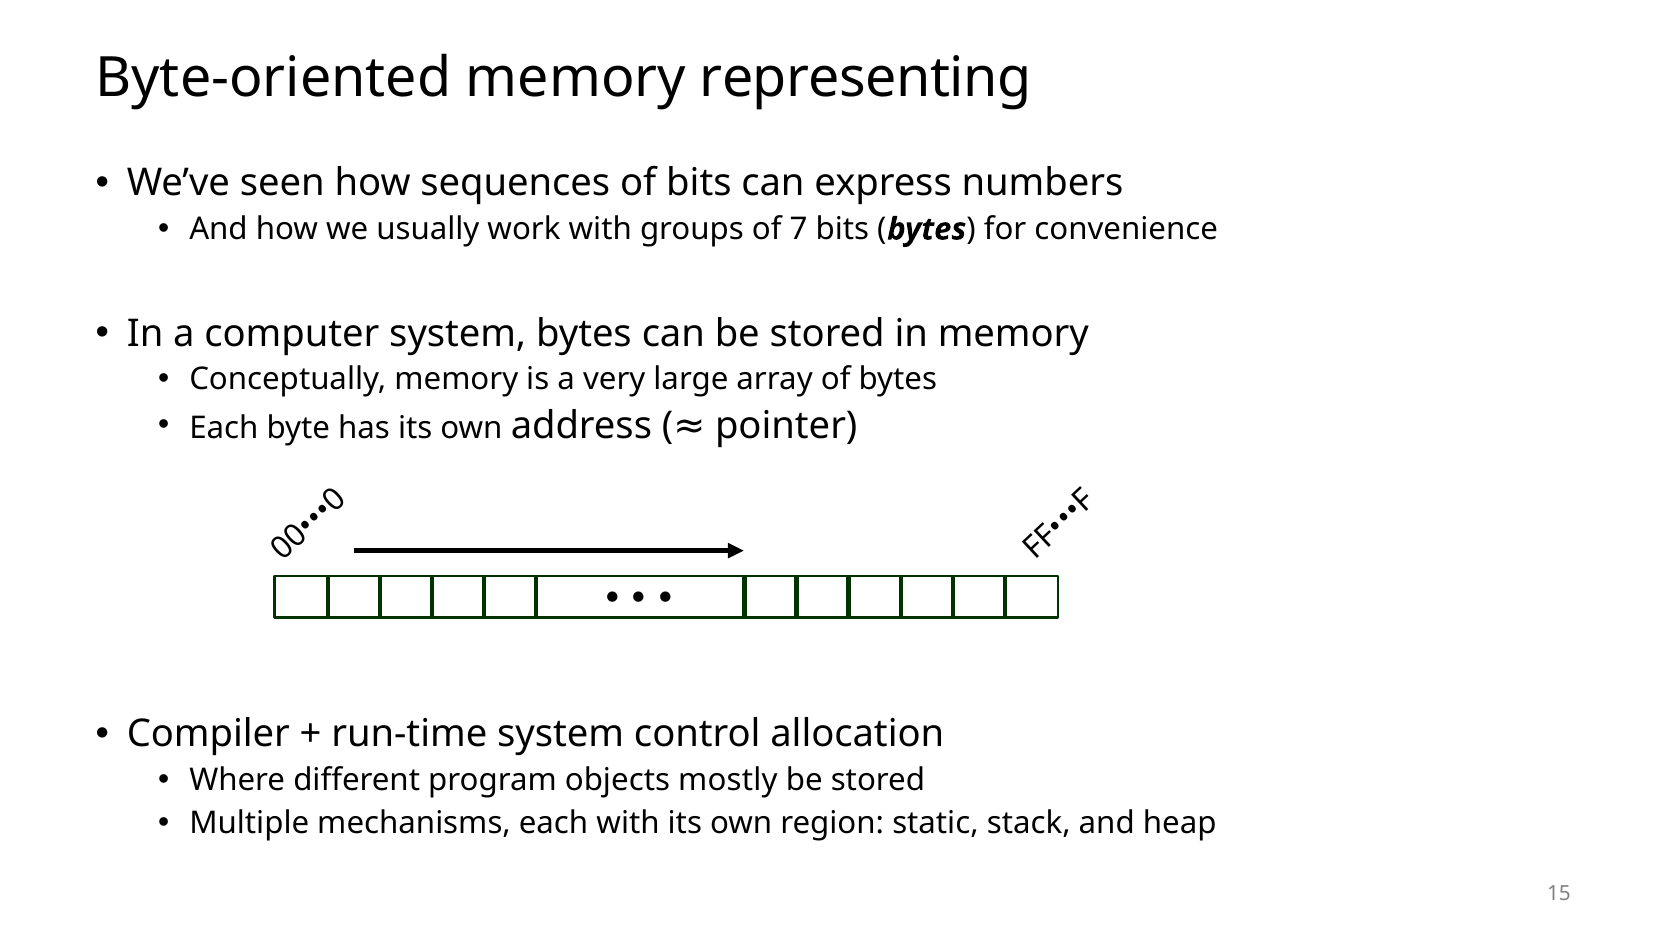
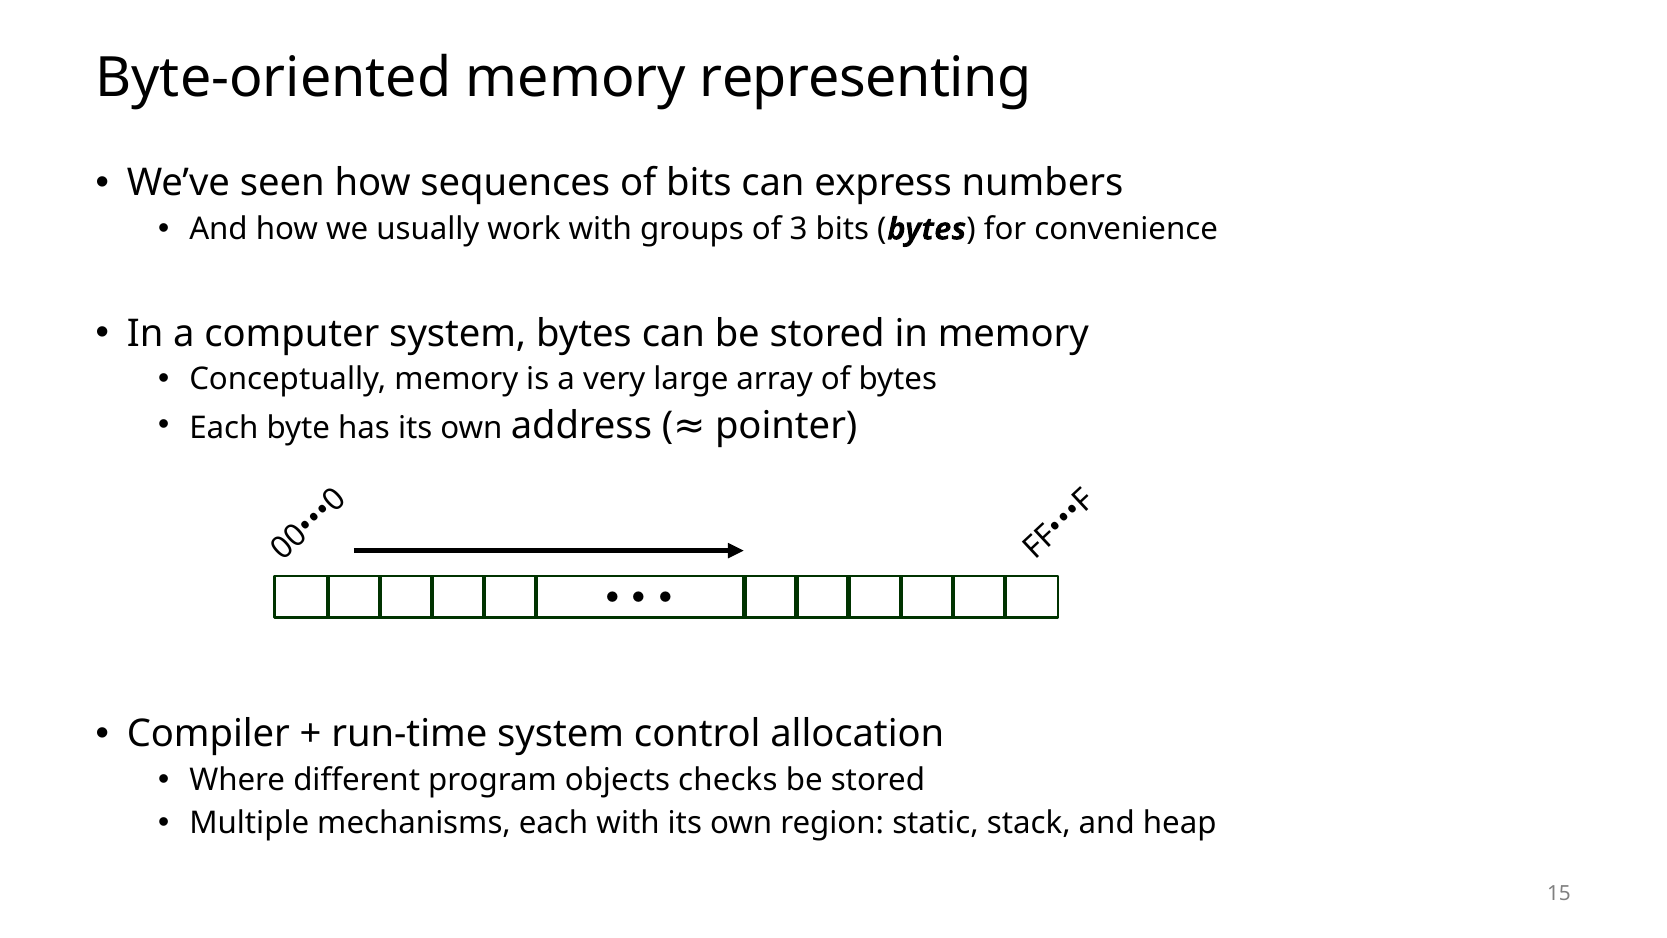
7: 7 -> 3 (799, 229)
mostly: mostly -> checks (728, 780)
